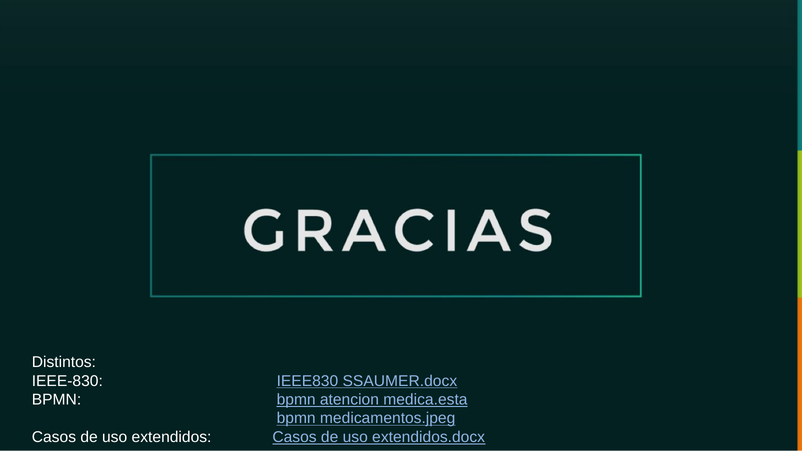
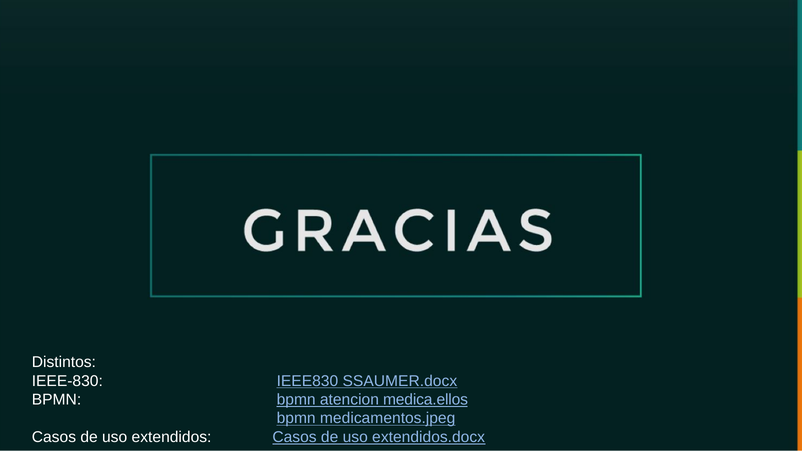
medica.esta: medica.esta -> medica.ellos (425, 400)
